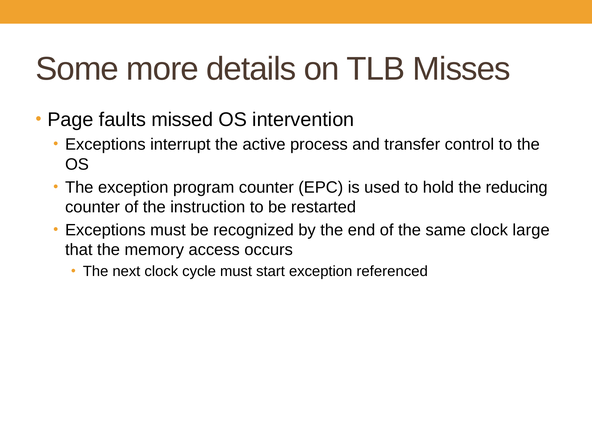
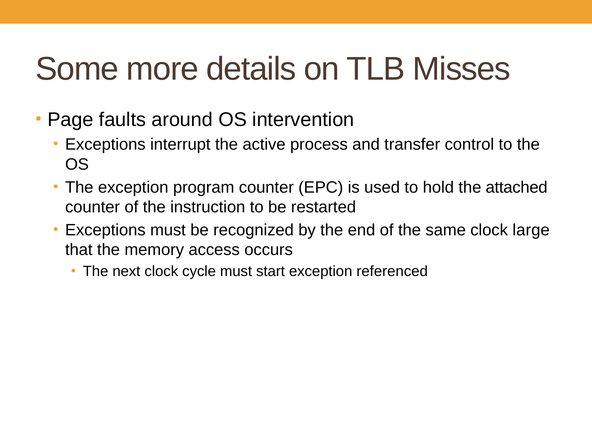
missed: missed -> around (182, 120)
reducing: reducing -> attached (517, 187)
